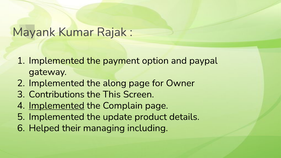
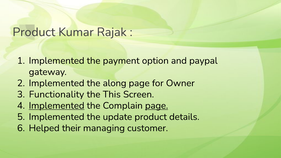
Mayank: Mayank -> Product (34, 32)
Contributions: Contributions -> Functionality (57, 94)
page underline: none -> present (157, 106)
including: including -> customer (148, 128)
